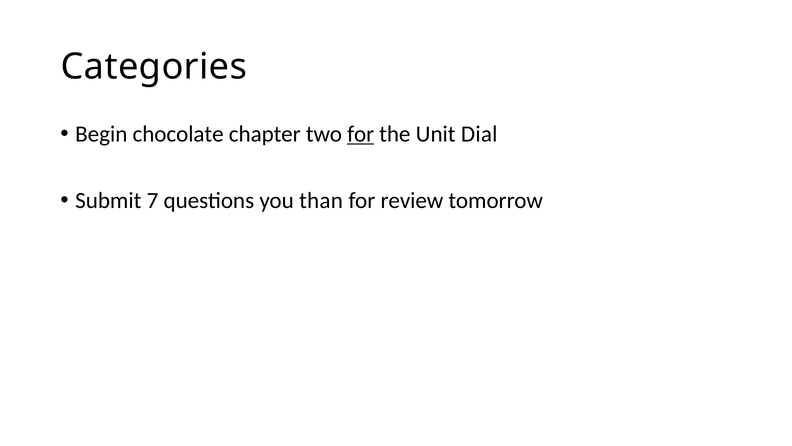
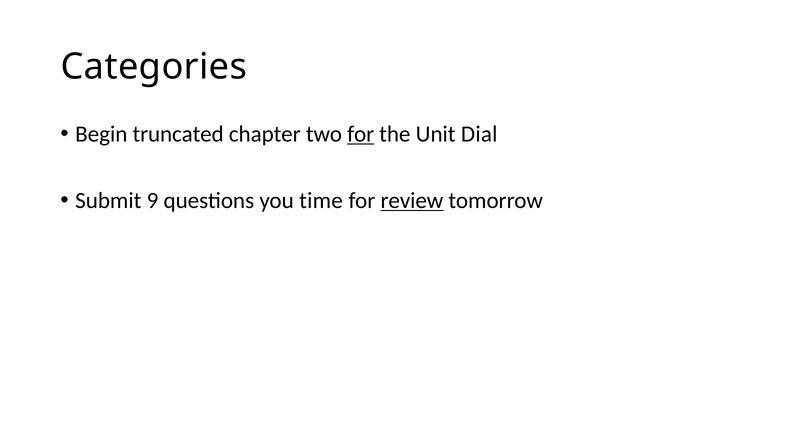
chocolate: chocolate -> truncated (178, 134)
7: 7 -> 9 (153, 200)
than: than -> time (321, 200)
review underline: none -> present (412, 200)
